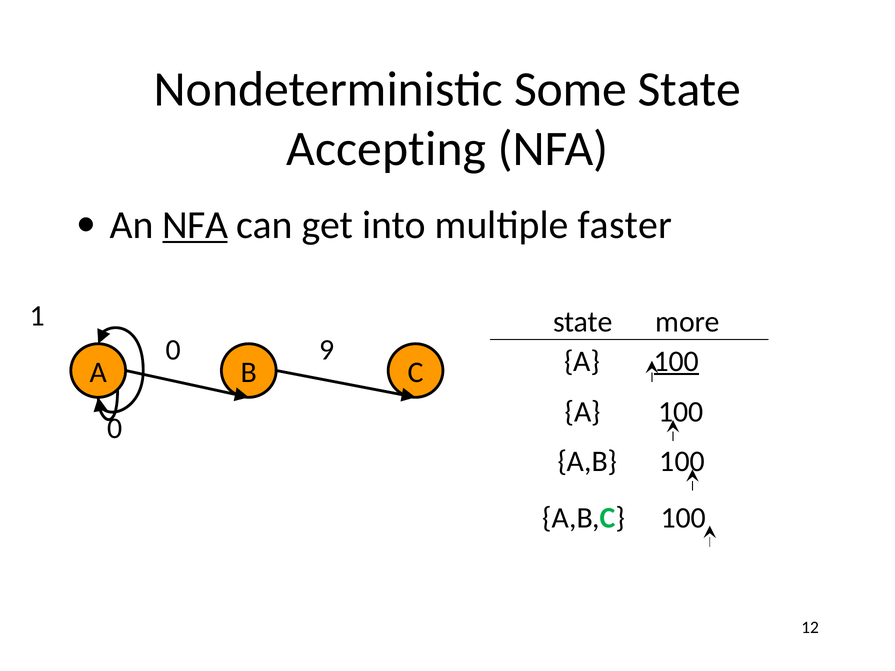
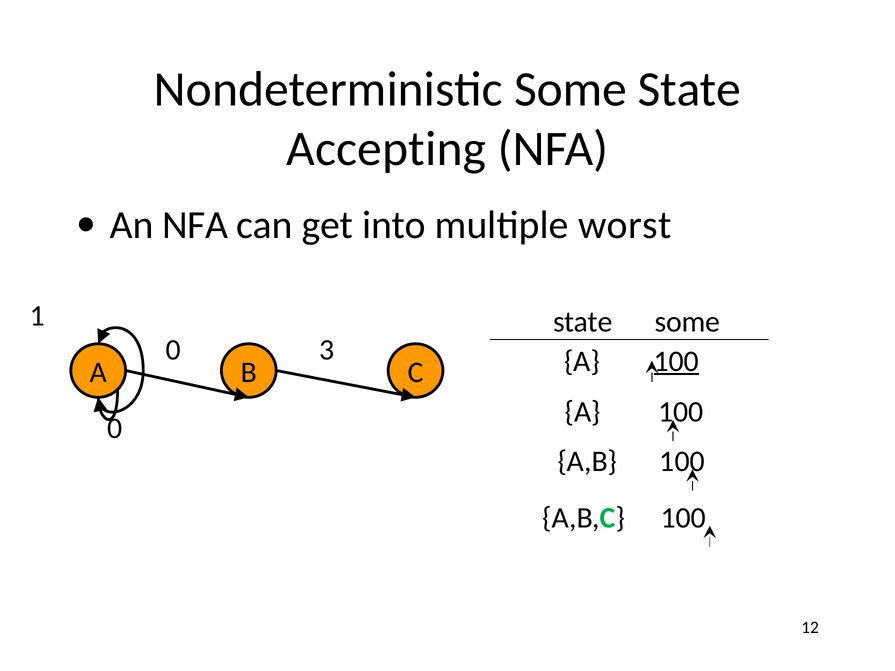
NFA underline: present -> none (195, 225)
faster: faster -> worst (625, 225)
state more: more -> some (688, 322)
9: 9 -> 3 (327, 350)
